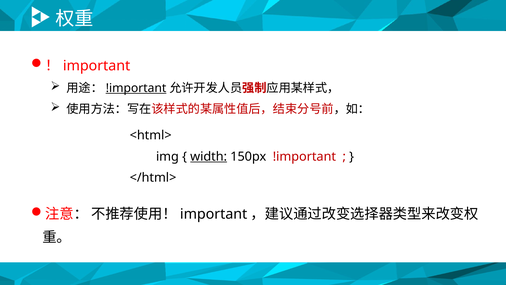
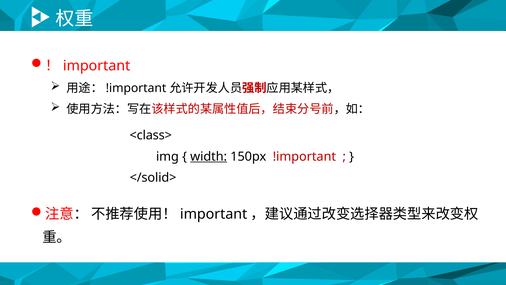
!important underline: present -> none (136, 88)
<html>: <html> -> <class> (151, 135)
</html>: </html> -> </solid> (153, 178)
